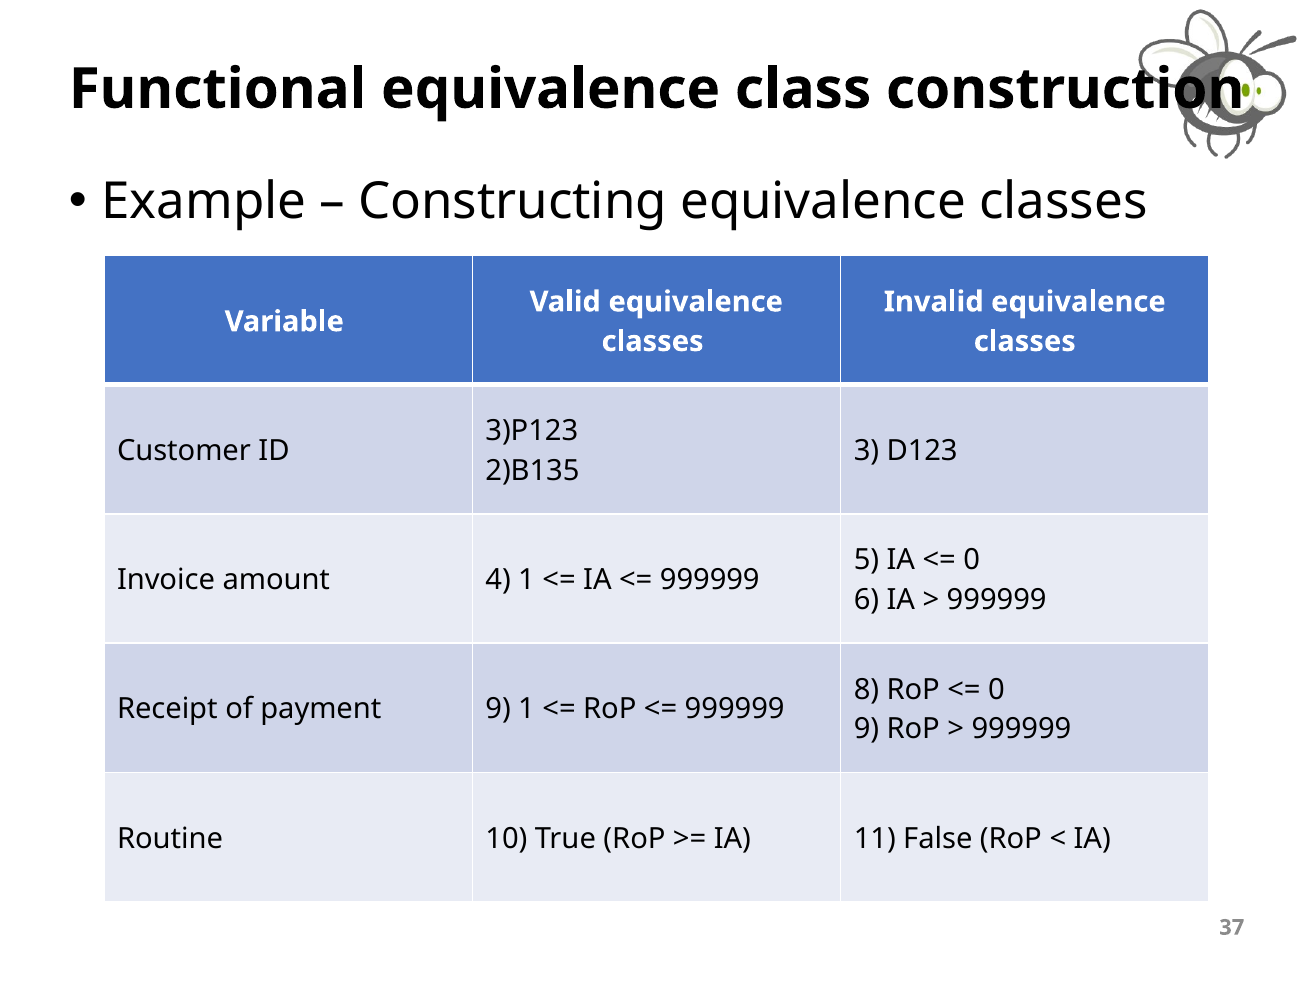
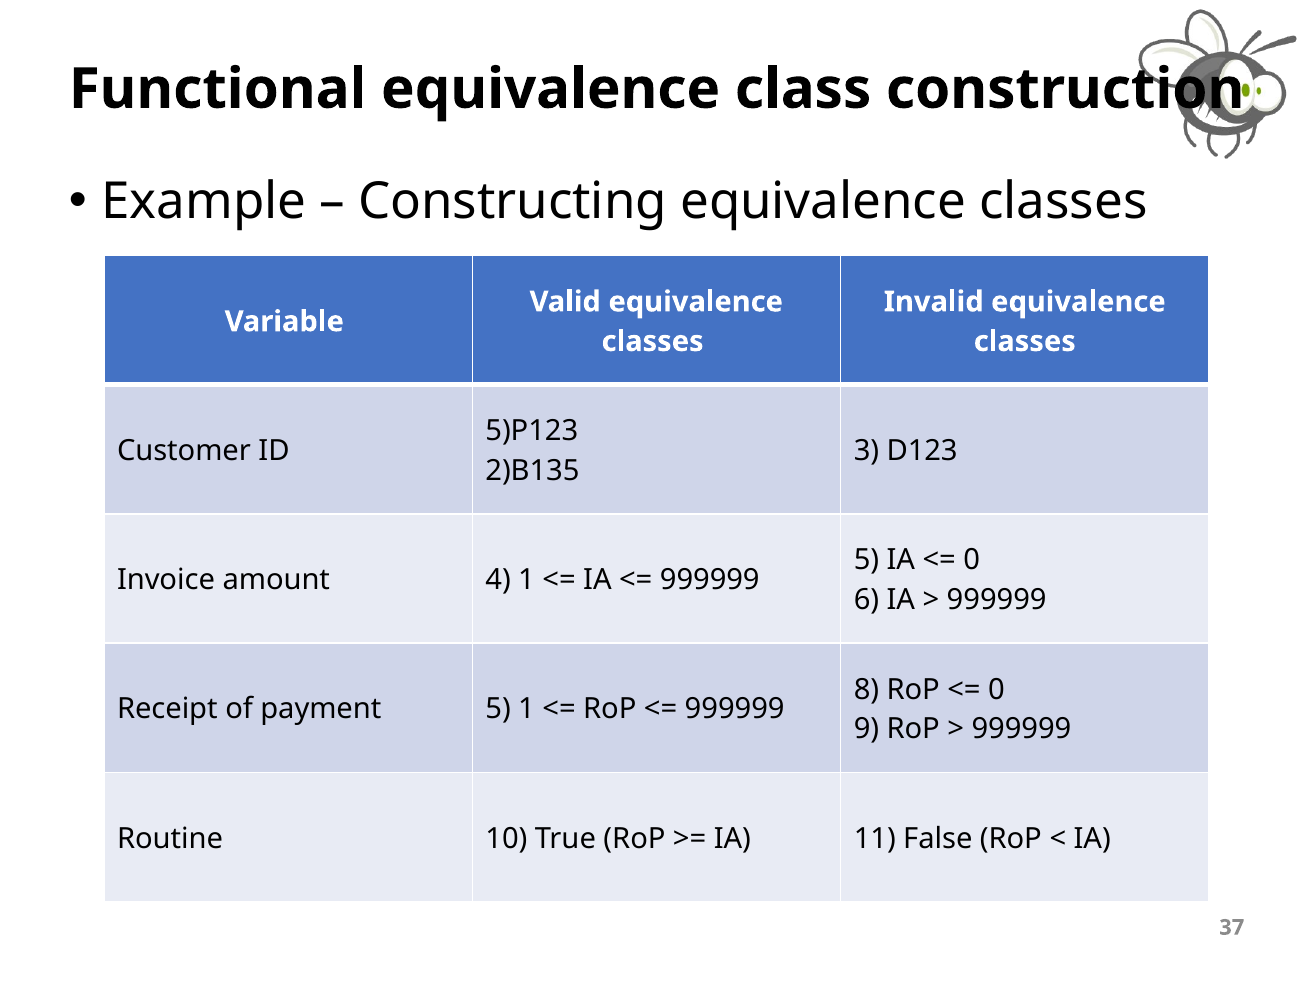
3)P123: 3)P123 -> 5)P123 (532, 431)
payment 9: 9 -> 5 (498, 709)
